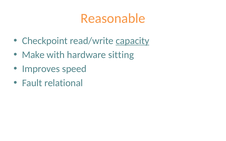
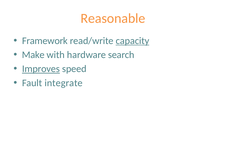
Checkpoint: Checkpoint -> Framework (45, 41)
sitting: sitting -> search (121, 55)
Improves underline: none -> present (41, 69)
relational: relational -> integrate (64, 83)
